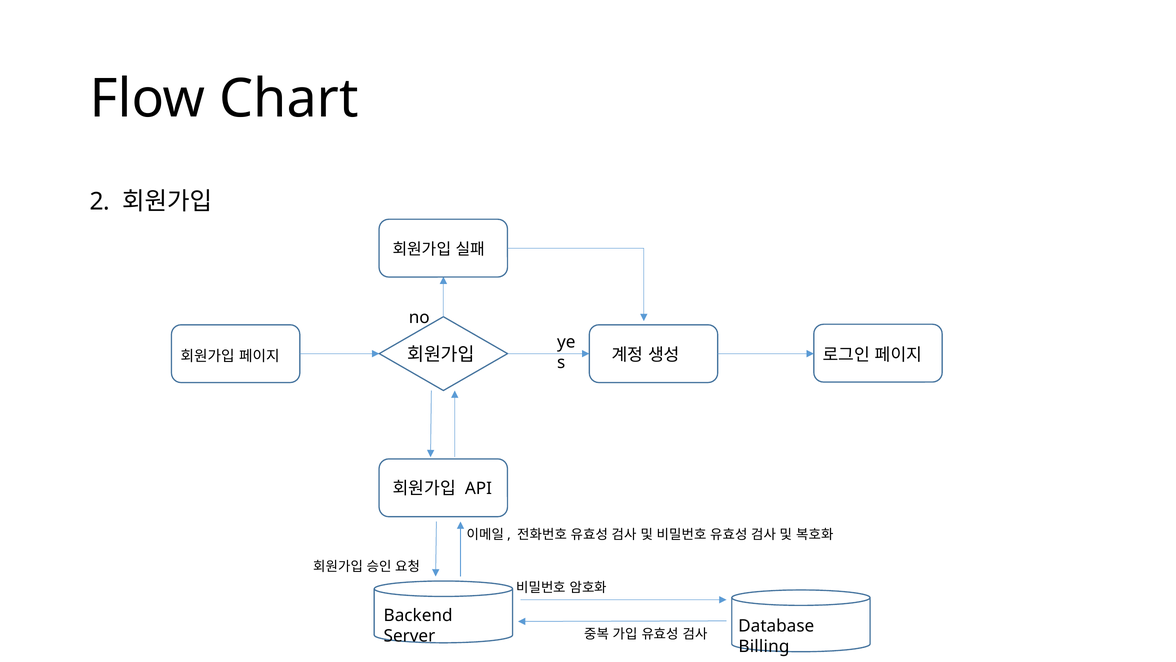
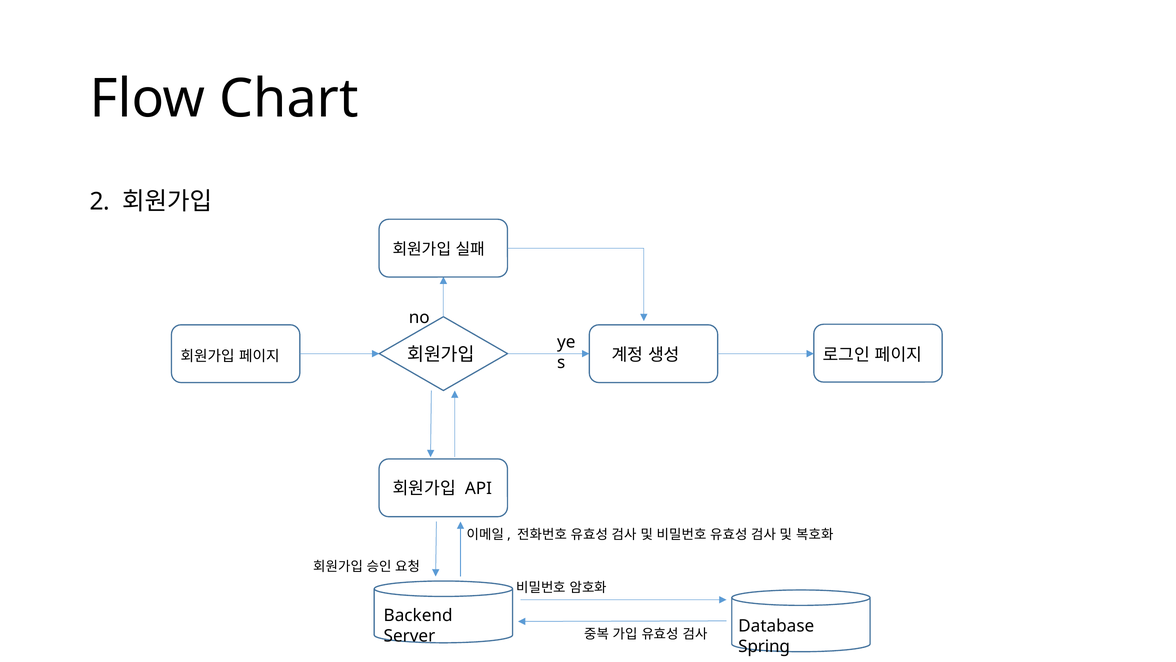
Billing: Billing -> Spring (764, 646)
